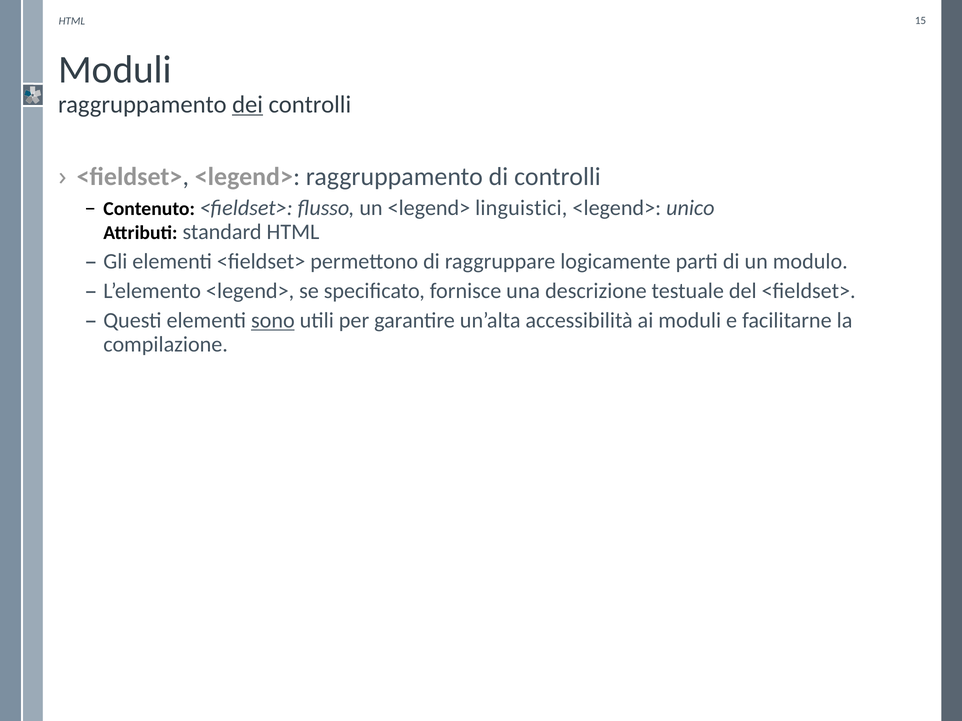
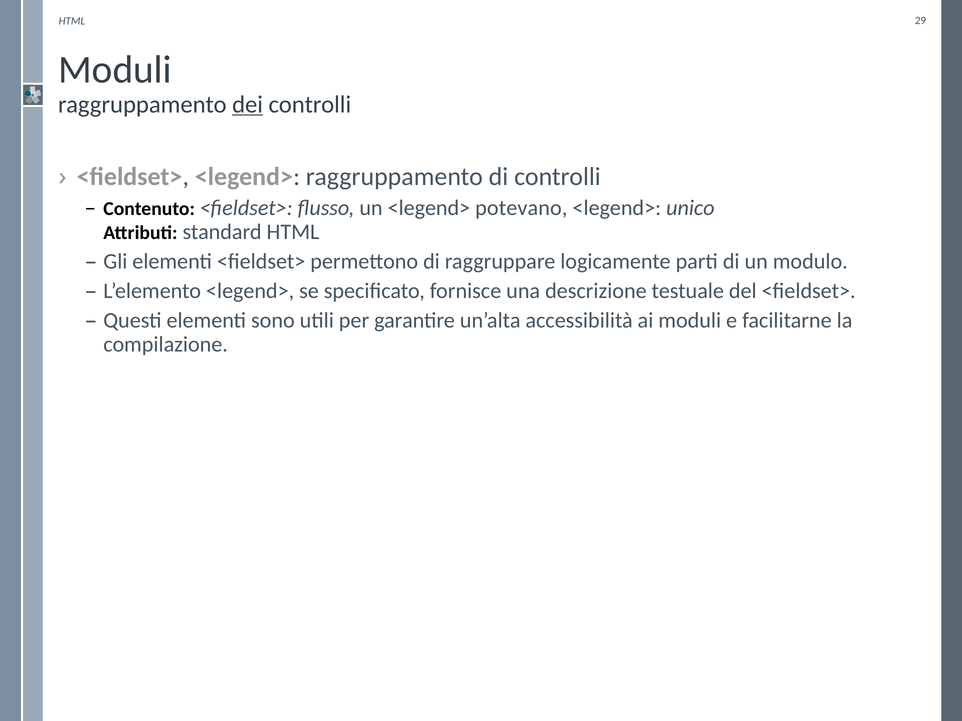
15: 15 -> 29 (921, 21)
linguistici: linguistici -> potevano (521, 208)
sono underline: present -> none (273, 321)
